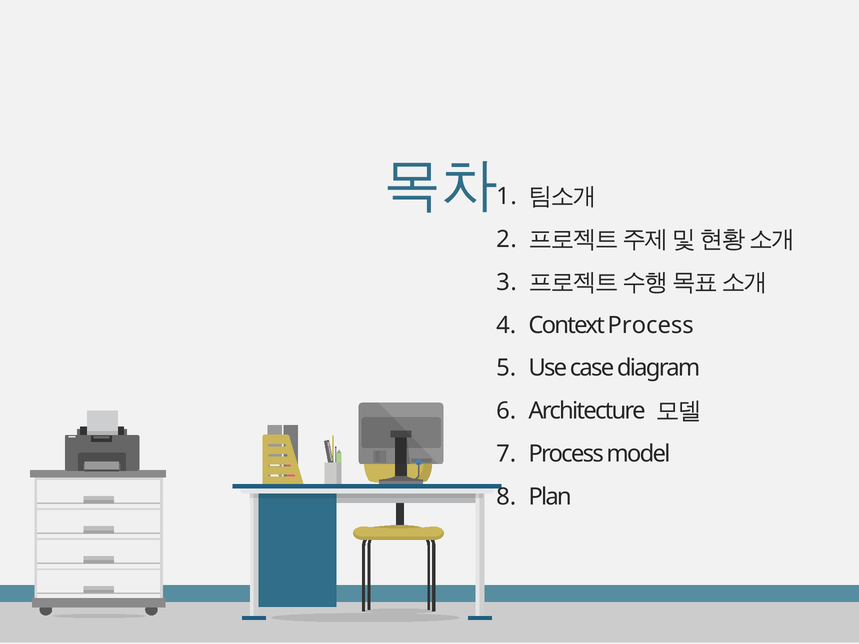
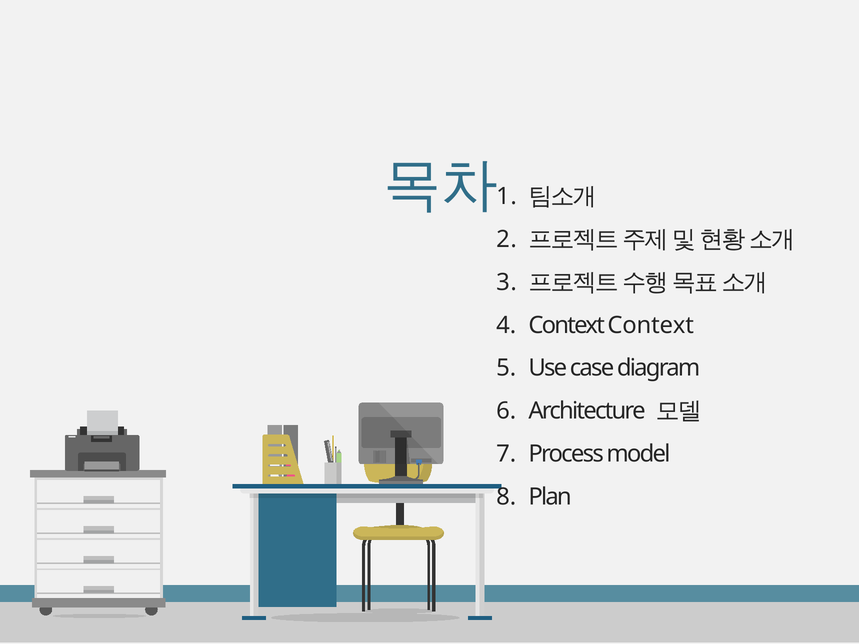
Context Process: Process -> Context (651, 325)
